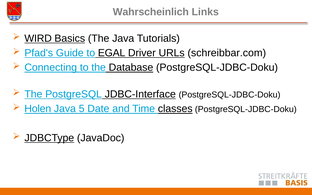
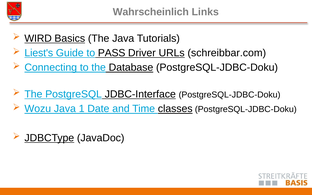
Pfad's: Pfad's -> Liest's (39, 53)
EGAL: EGAL -> PASS (112, 53)
Holen: Holen -> Wozu (38, 109)
5: 5 -> 1 (82, 109)
